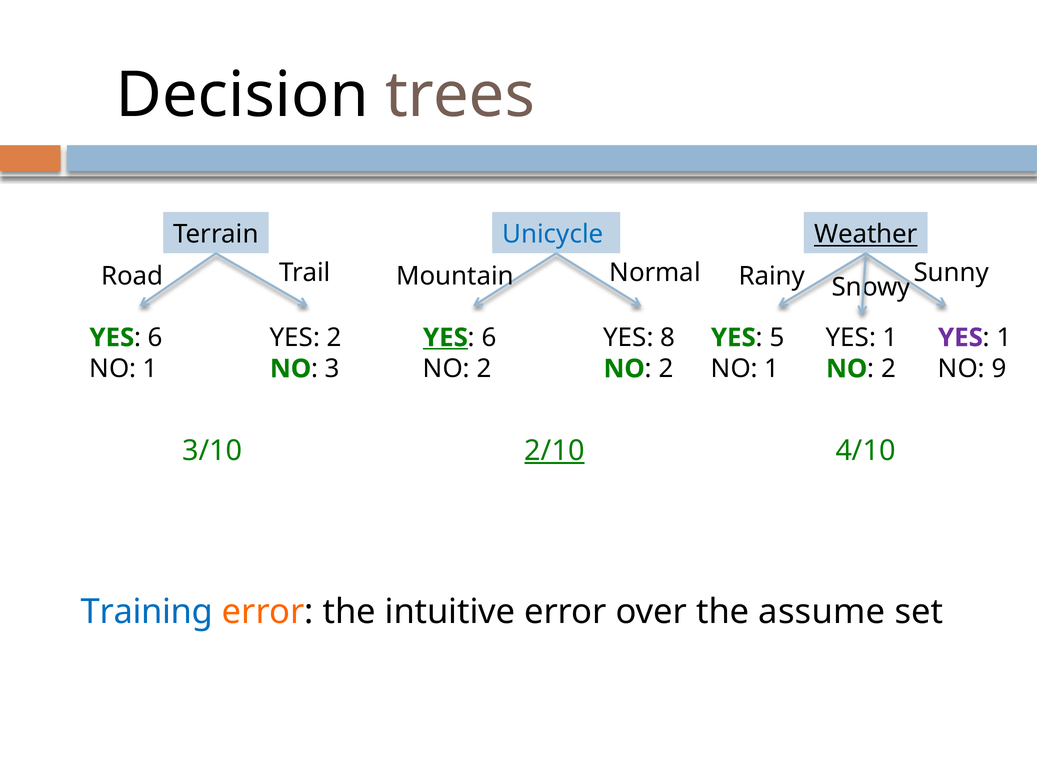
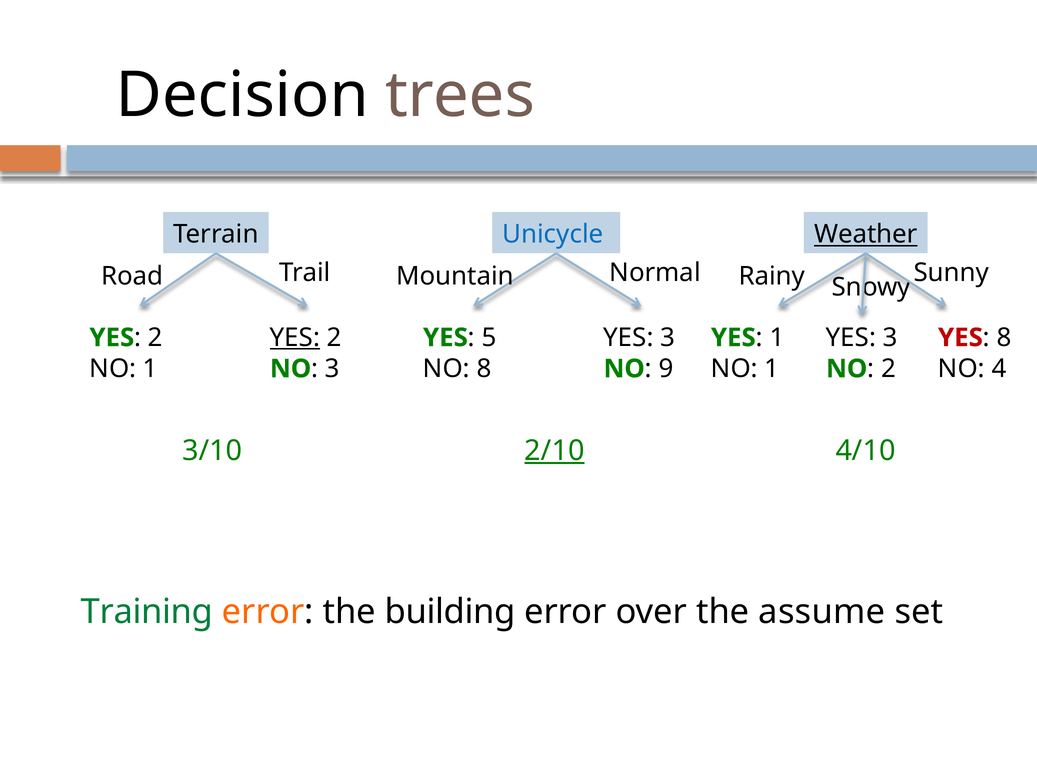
YES underline: none -> present (295, 337)
8: 8 -> 3 (668, 337)
1: 1 -> 3 (890, 337)
6: 6 -> 2 (155, 337)
YES underline: present -> none (445, 337)
6: 6 -> 5 (489, 337)
5: 5 -> 1 (777, 337)
YES colour: purple -> red (960, 337)
1: 1 -> 8 (1004, 337)
NO 2: 2 -> 8 (484, 369)
9: 9 -> 4 (999, 369)
2: 2 -> 9 (666, 369)
Training colour: blue -> green (147, 612)
intuitive: intuitive -> building (450, 612)
